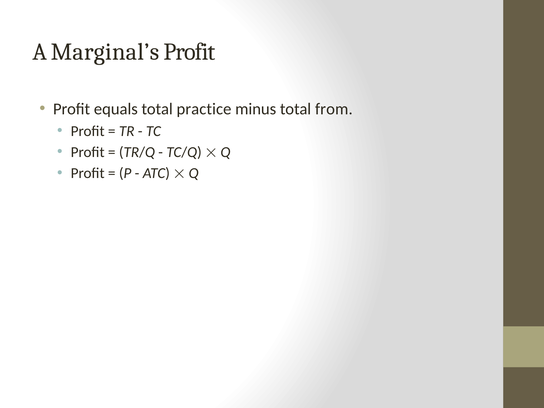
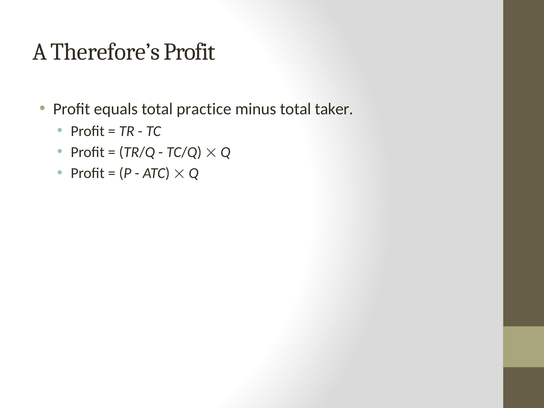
Marginal’s: Marginal’s -> Therefore’s (105, 52)
from: from -> taker (334, 109)
